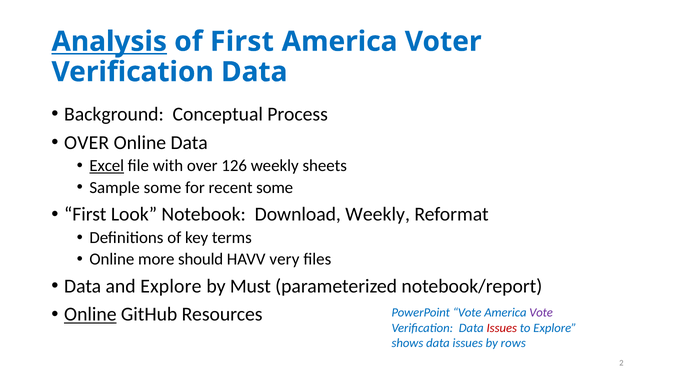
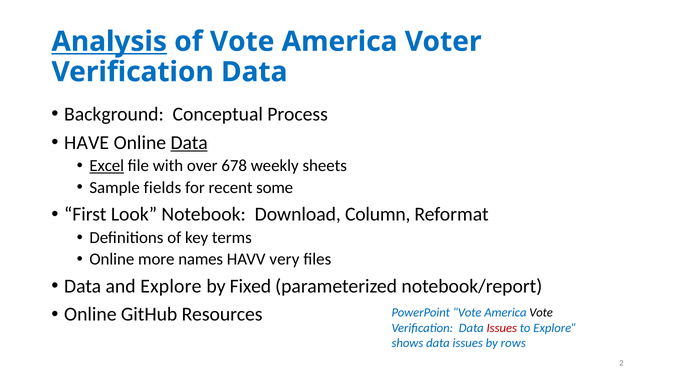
of First: First -> Vote (242, 42)
OVER: OVER -> HAVE (87, 142)
Data underline: none -> present (189, 142)
126: 126 -> 678 (234, 166)
Sample some: some -> fields (162, 187)
Download Weekly: Weekly -> Column (378, 214)
should: should -> names (201, 259)
Must: Must -> Fixed (250, 286)
Online underline: present -> none (90, 314)
Vote colour: purple -> black (541, 312)
